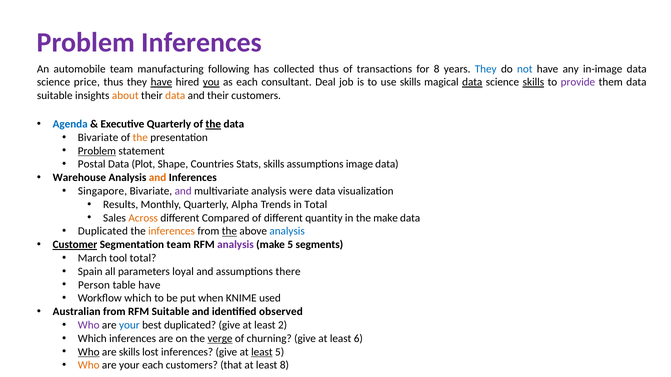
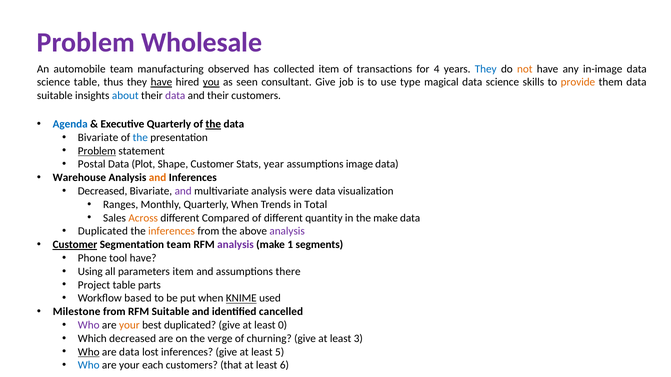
Problem Inferences: Inferences -> Wholesale (202, 43)
following: following -> observed (229, 69)
collected thus: thus -> item (329, 69)
for 8: 8 -> 4 (437, 69)
not colour: blue -> orange (525, 69)
science price: price -> table (87, 82)
as each: each -> seen (247, 82)
consultant Deal: Deal -> Give (325, 82)
use skills: skills -> type (410, 82)
data underline: present -> none (472, 82)
skills underline: present -> none (533, 82)
provide colour: purple -> orange (578, 82)
about colour: orange -> blue (125, 96)
data colour: orange -> purple (175, 96)
the colour: orange -> blue (140, 138)
Shape Countries: Countries -> Customer (212, 165)
Stats skills: skills -> year (274, 165)
Singapore: Singapore -> Decreased (103, 191)
Results: Results -> Ranges (121, 205)
Quarterly Alpha: Alpha -> When (245, 205)
the underline: present -> none (229, 232)
analysis colour: blue -> purple (287, 232)
make 5: 5 -> 1 (290, 245)
March: March -> Phone (92, 258)
tool total: total -> have (143, 258)
Spain: Spain -> Using (90, 272)
parameters loyal: loyal -> item (183, 272)
Person: Person -> Project (94, 285)
table have: have -> parts (149, 285)
Workflow which: which -> based (138, 299)
KNIME underline: none -> present (241, 299)
Australian: Australian -> Milestone (77, 312)
observed: observed -> cancelled (281, 312)
your colour: blue -> orange (129, 325)
2: 2 -> 0 (283, 325)
Which inferences: inferences -> decreased (133, 339)
verge underline: present -> none (220, 339)
6: 6 -> 3 (358, 339)
are skills: skills -> data (129, 352)
least underline: present -> none (262, 352)
Who colour: orange -> blue (89, 366)
least 8: 8 -> 6 (284, 366)
